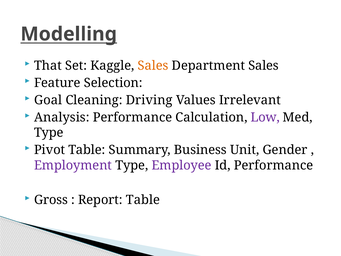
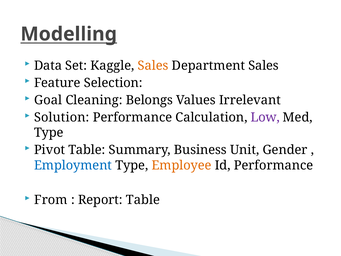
That: That -> Data (48, 65)
Driving: Driving -> Belongs (149, 100)
Analysis: Analysis -> Solution (62, 117)
Employment colour: purple -> blue (73, 165)
Employee colour: purple -> orange (182, 165)
Gross: Gross -> From (51, 200)
